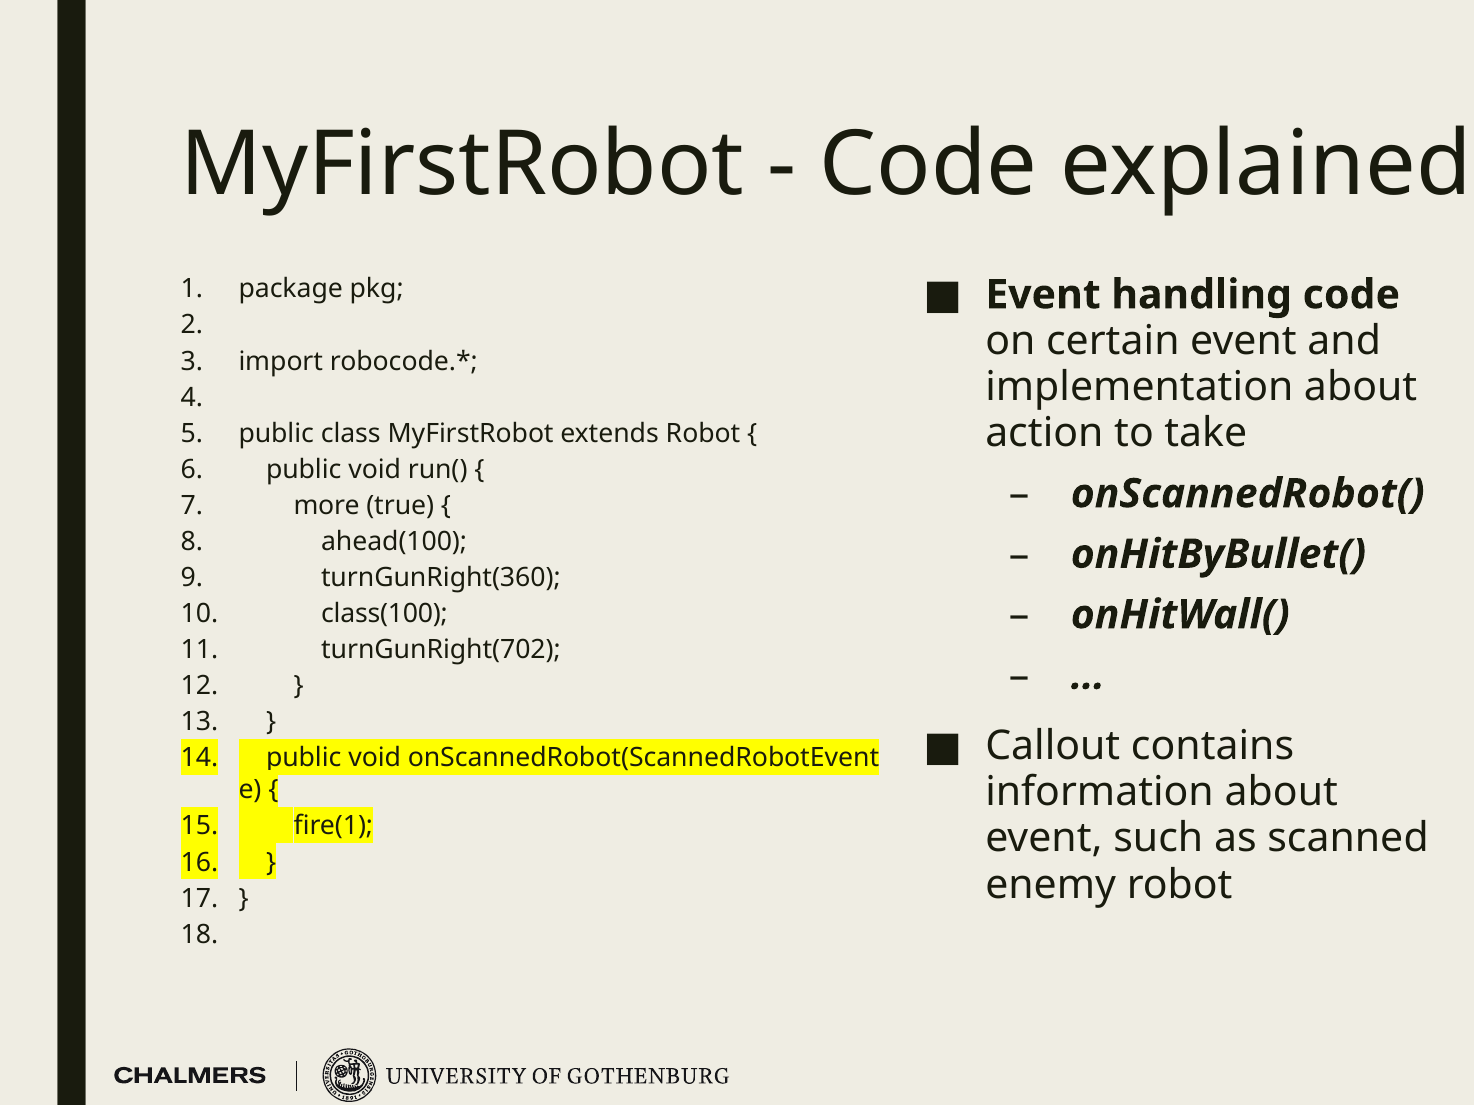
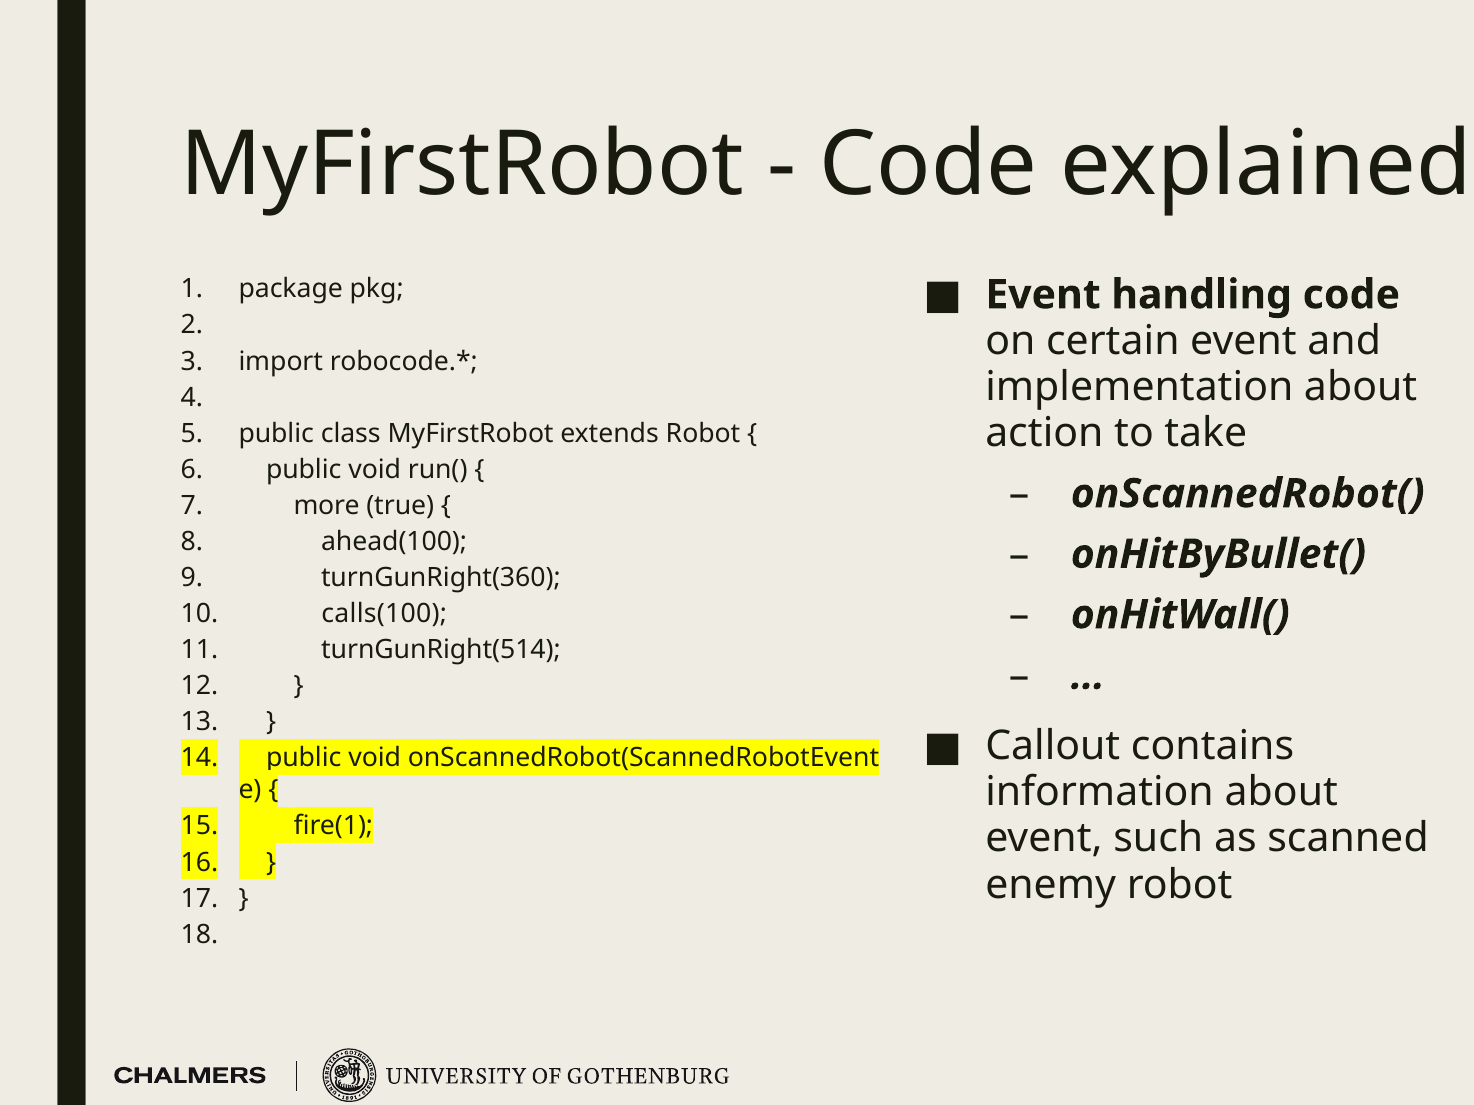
class(100: class(100 -> calls(100 (384, 614)
turnGunRight(702: turnGunRight(702 -> turnGunRight(514 (441, 650)
